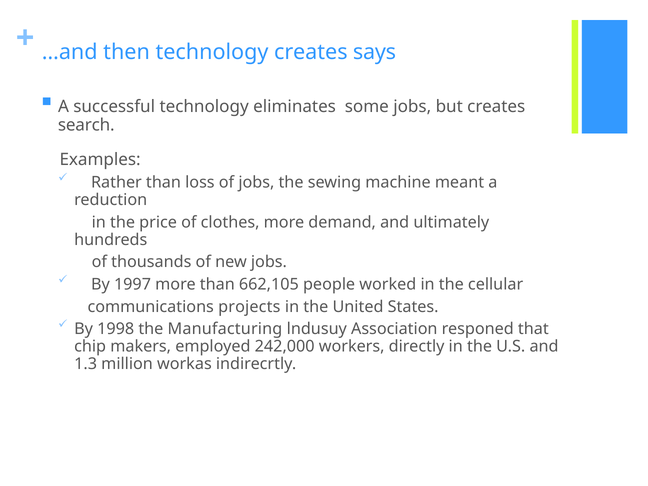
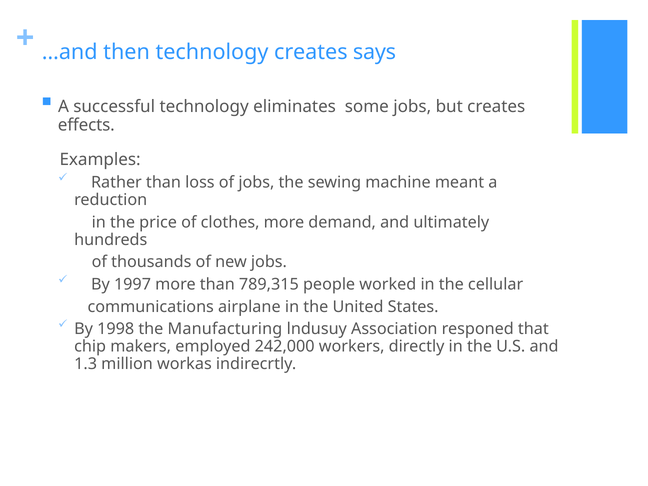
search: search -> effects (86, 125)
662,105: 662,105 -> 789,315 (269, 284)
projects: projects -> airplane (249, 307)
